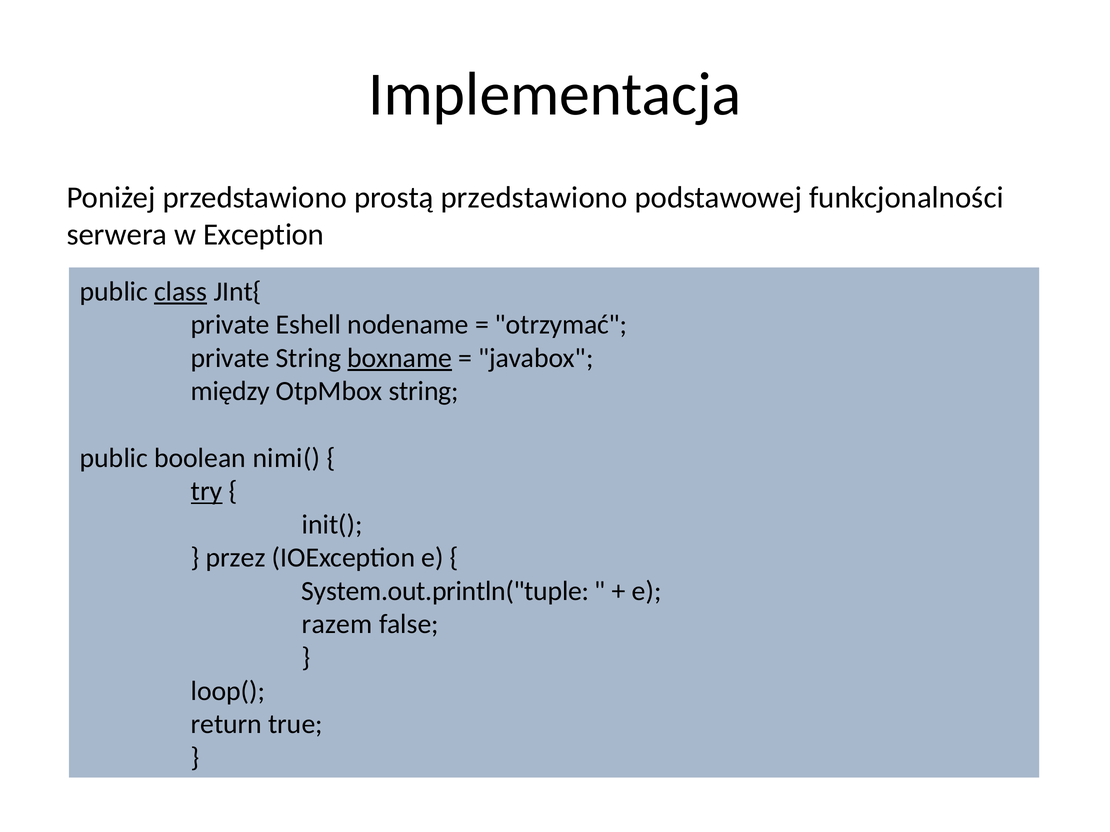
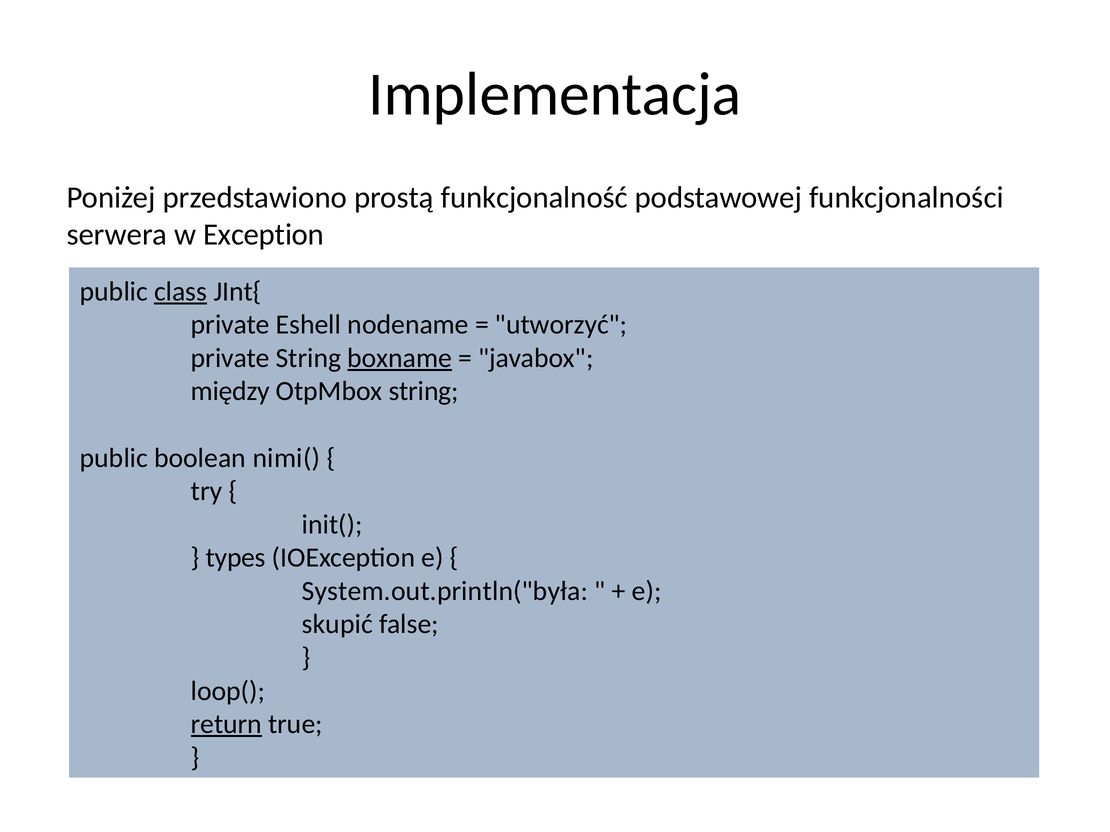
prostą przedstawiono: przedstawiono -> funkcjonalność (534, 198)
otrzymać: otrzymać -> utworzyć (561, 325)
try underline: present -> none (207, 491)
przez: przez -> types (236, 558)
System.out.println("tuple: System.out.println("tuple -> System.out.println("była (445, 591)
razem: razem -> skupić (337, 625)
return underline: none -> present (226, 725)
